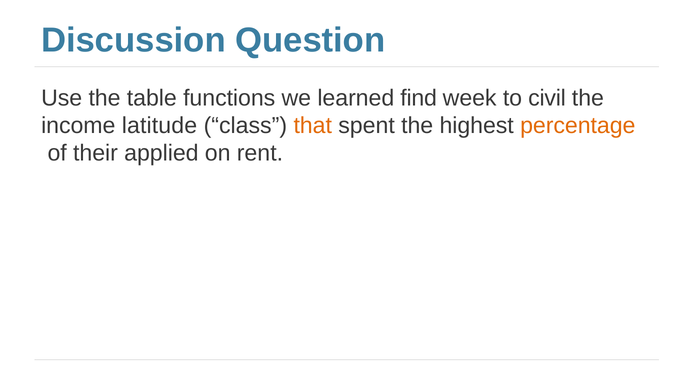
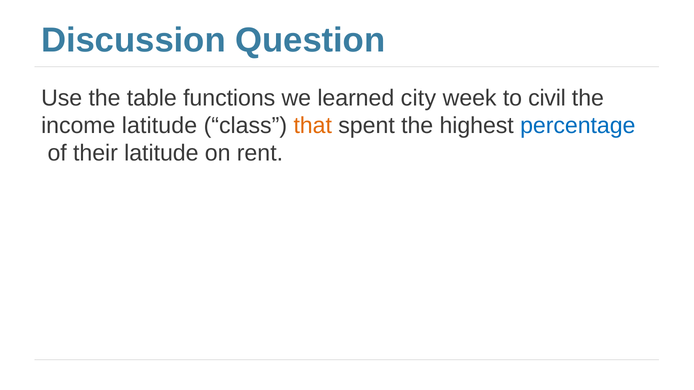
find: find -> city (418, 98)
percentage colour: orange -> blue (578, 126)
their applied: applied -> latitude (161, 153)
